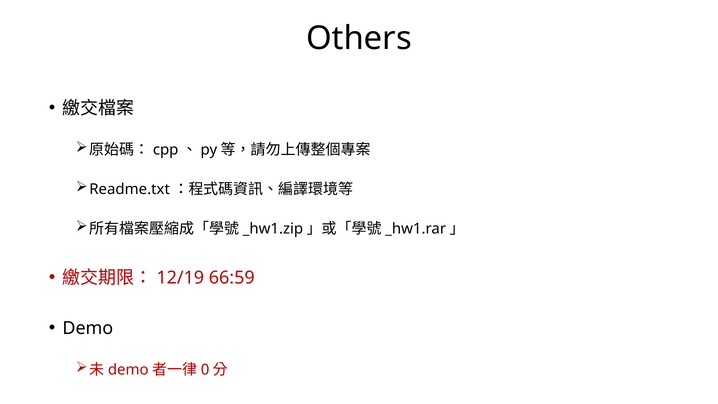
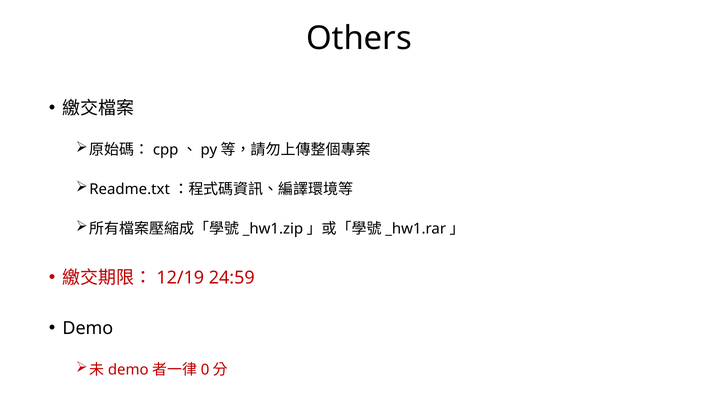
66:59: 66:59 -> 24:59 (232, 278)
